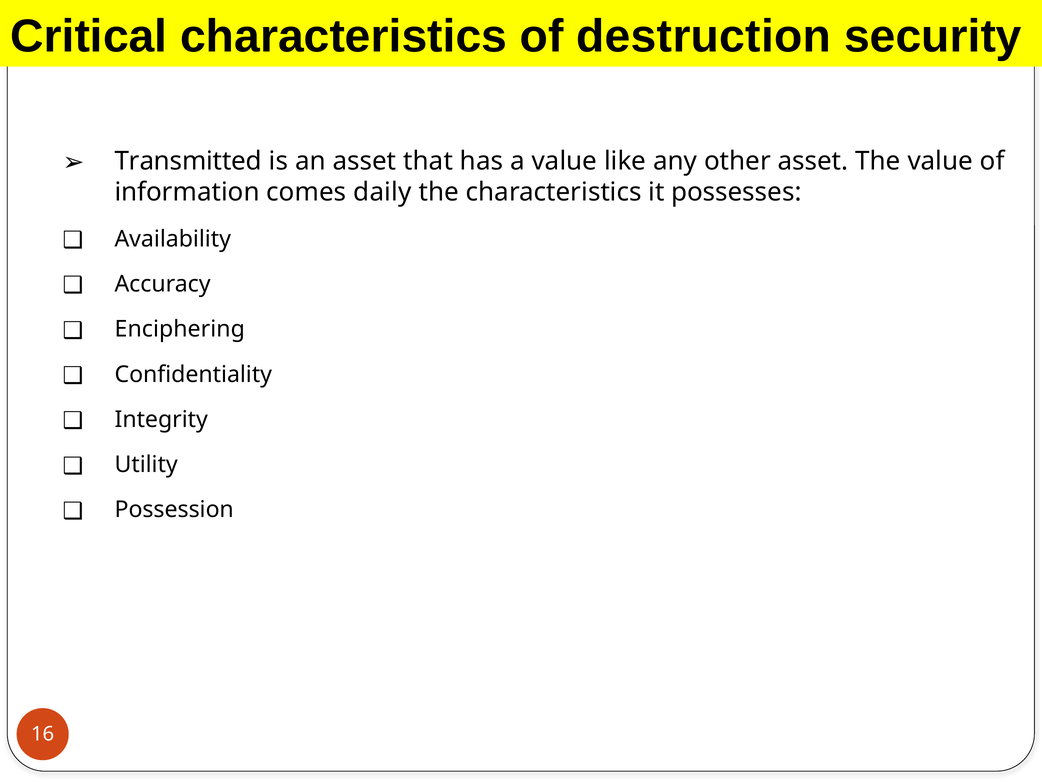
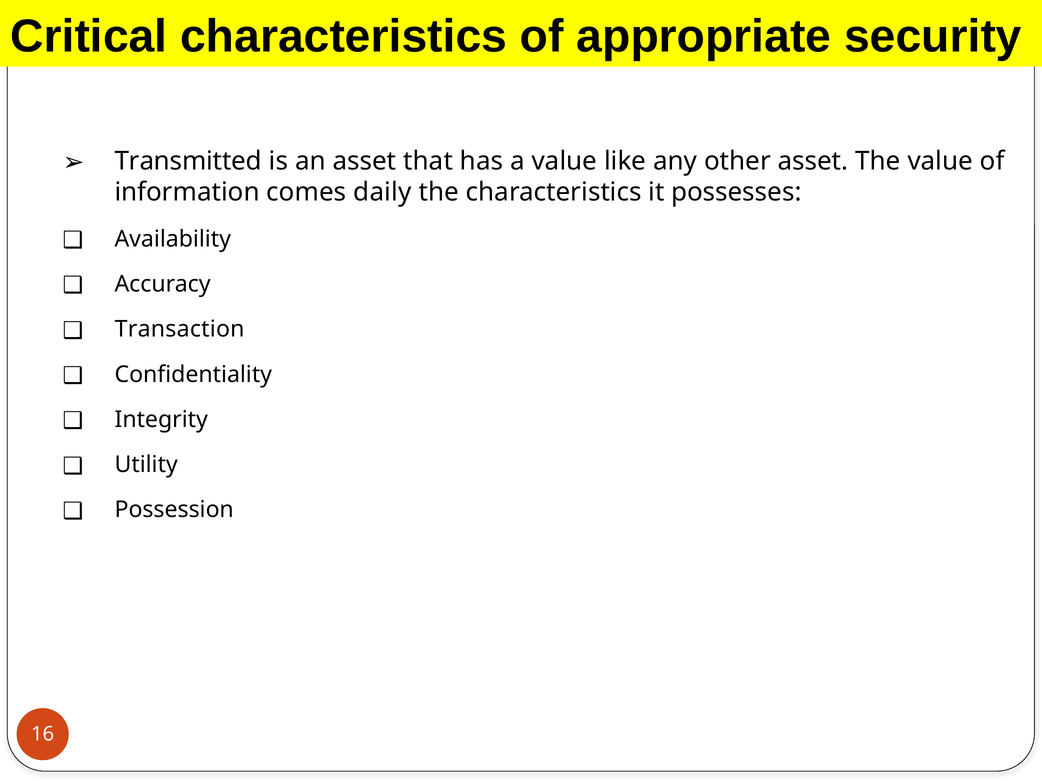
destruction: destruction -> appropriate (704, 36)
Enciphering: Enciphering -> Transaction (180, 329)
